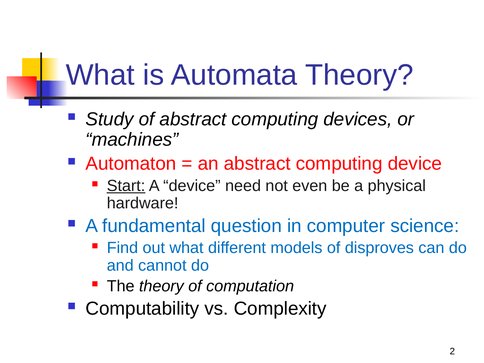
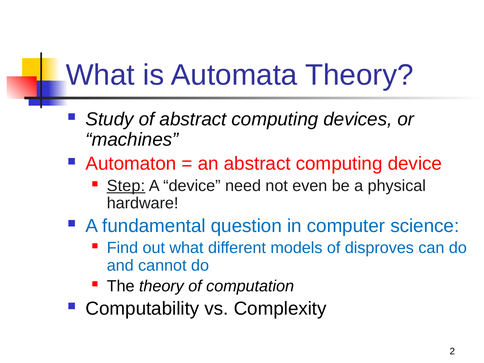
Start: Start -> Step (126, 186)
